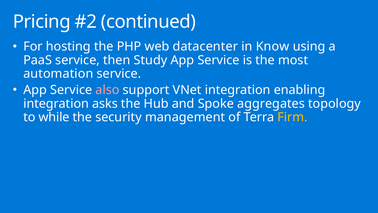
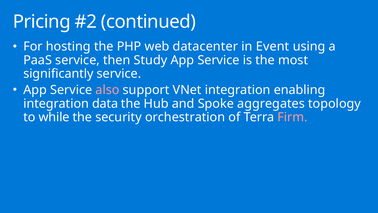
Know: Know -> Event (273, 46)
automation: automation -> significantly (58, 74)
asks: asks -> data (105, 103)
management: management -> orchestration (185, 117)
Firm colour: yellow -> pink (293, 117)
